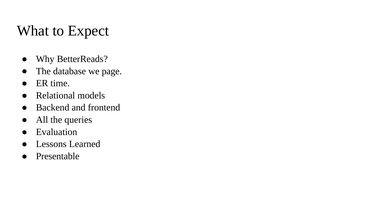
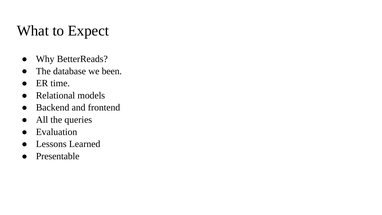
page: page -> been (112, 71)
